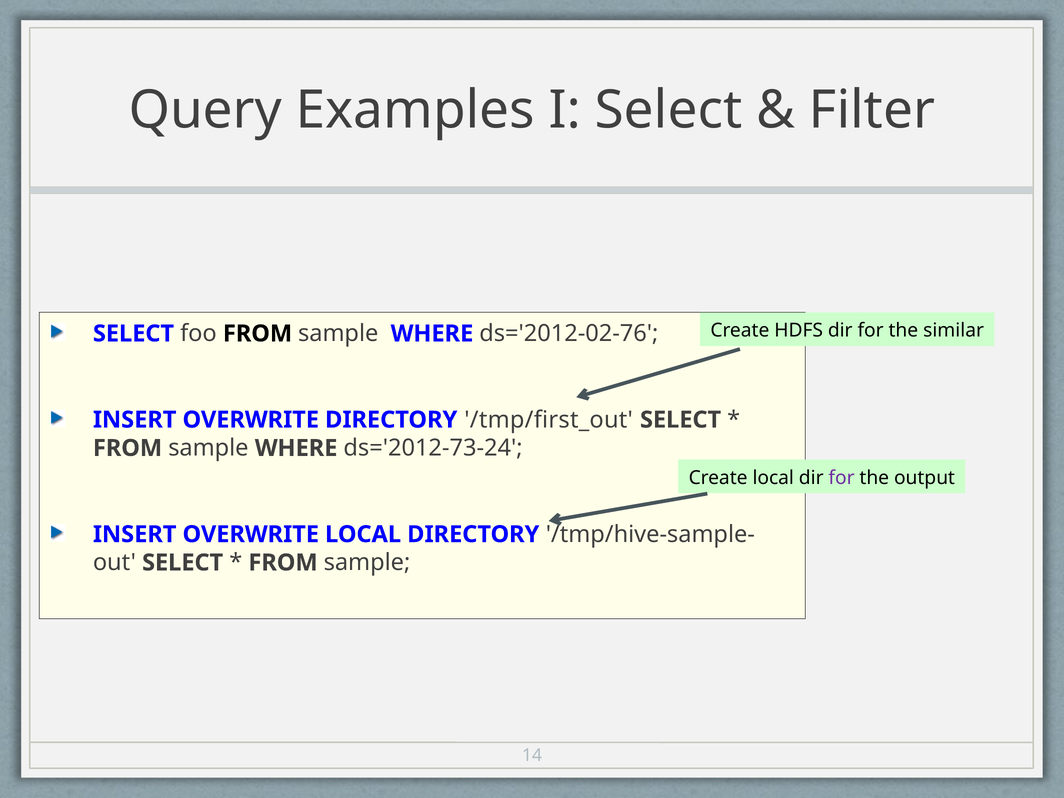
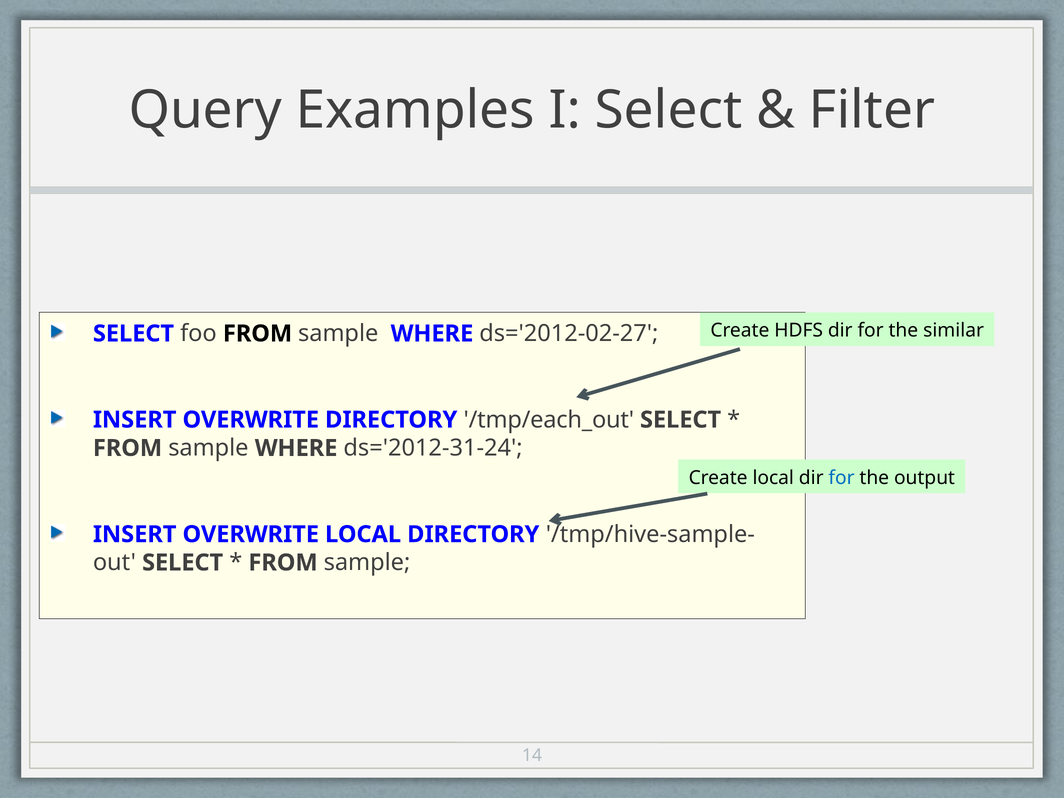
ds='2012-02-76: ds='2012-02-76 -> ds='2012-02-27 (569, 334)
/tmp/first_out: /tmp/first_out -> /tmp/each_out (549, 420)
ds='2012-73-24: ds='2012-73-24 -> ds='2012-31-24 (433, 448)
for colour: purple -> blue (842, 478)
